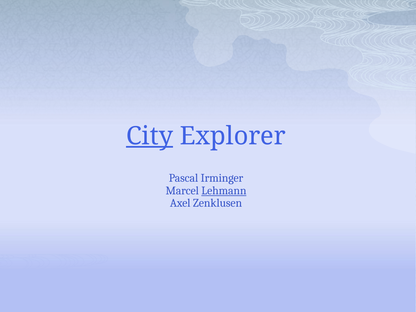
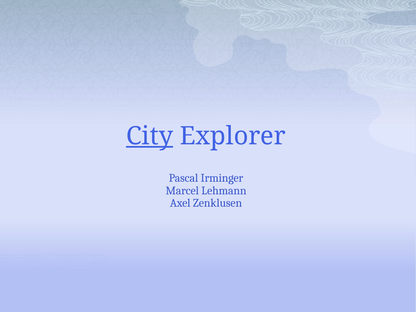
Lehmann underline: present -> none (224, 191)
